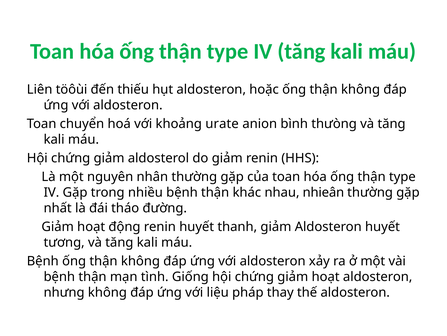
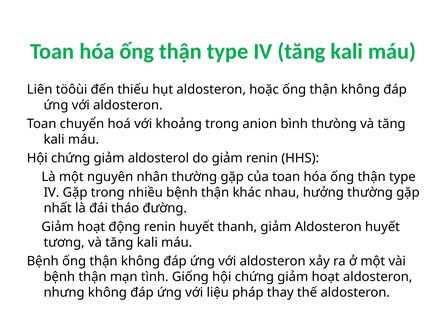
khoảng urate: urate -> trong (222, 123)
nhieân: nhieân -> hưởng (323, 192)
